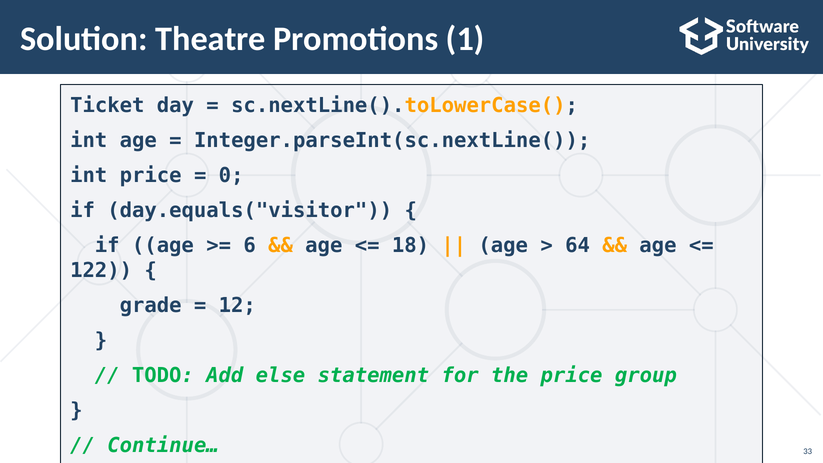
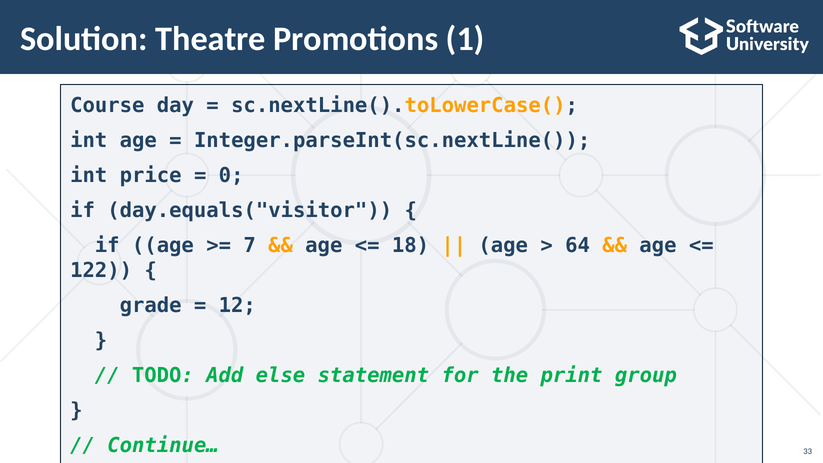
Ticket: Ticket -> Course (107, 106)
6: 6 -> 7 (250, 246)
the price: price -> print (572, 375)
